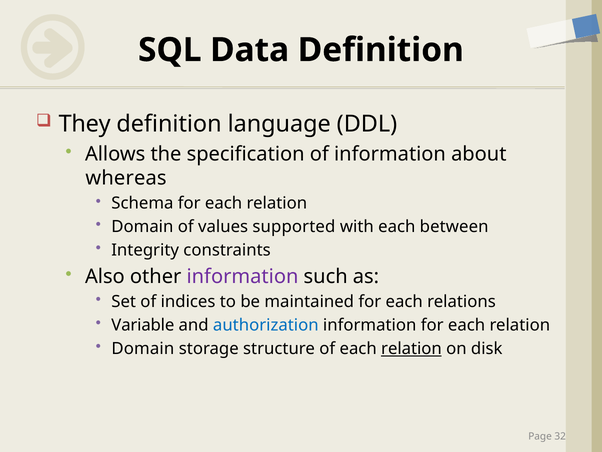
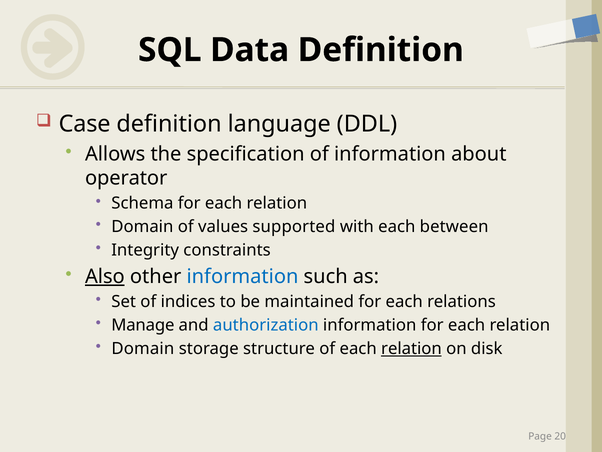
They: They -> Case (85, 124)
whereas: whereas -> operator (126, 178)
Also underline: none -> present (105, 276)
information colour: purple -> blue (242, 276)
Variable: Variable -> Manage (143, 325)
32: 32 -> 20 (560, 436)
